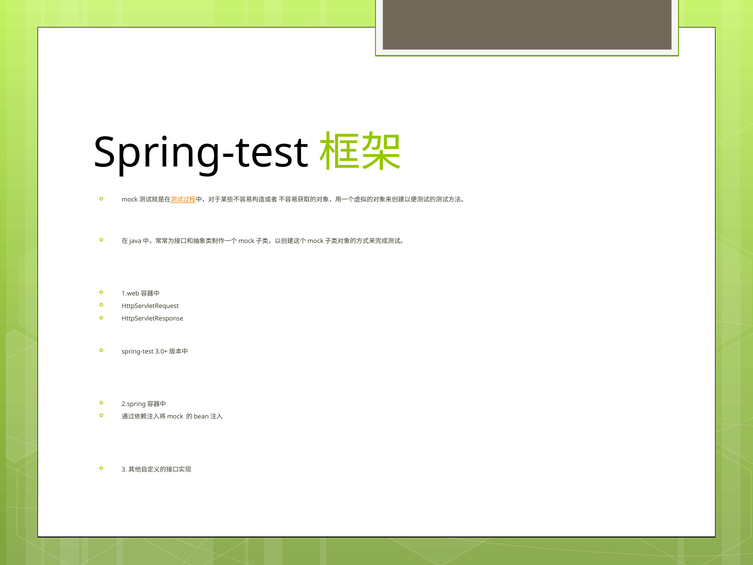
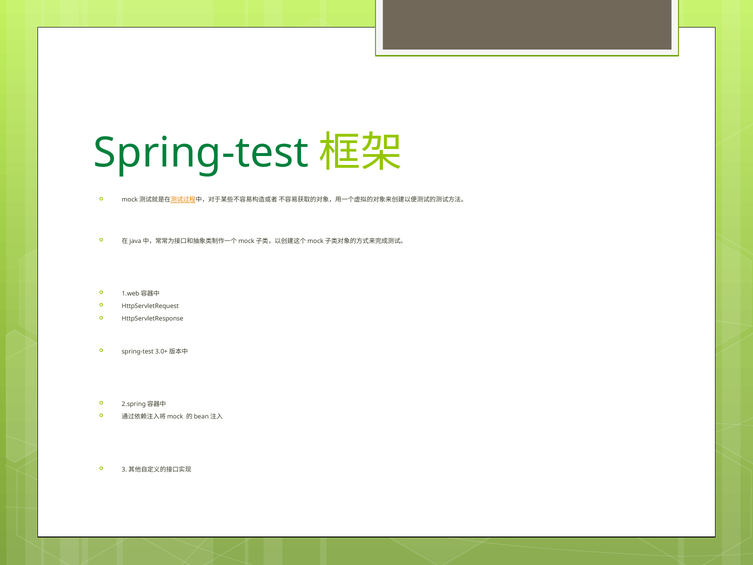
Spring-test colour: black -> green (201, 153)
